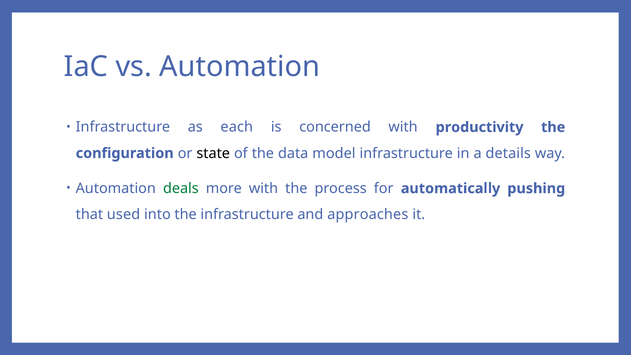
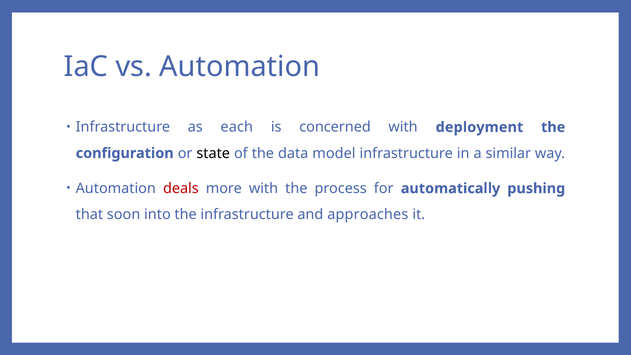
productivity: productivity -> deployment (479, 127)
details: details -> similar (508, 153)
deals colour: green -> red (181, 188)
used: used -> soon (124, 214)
